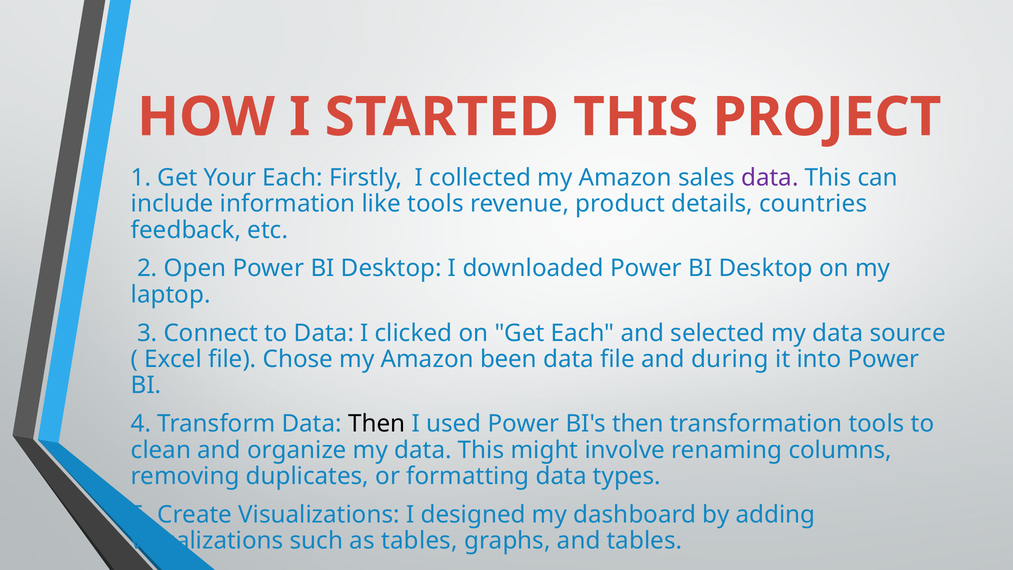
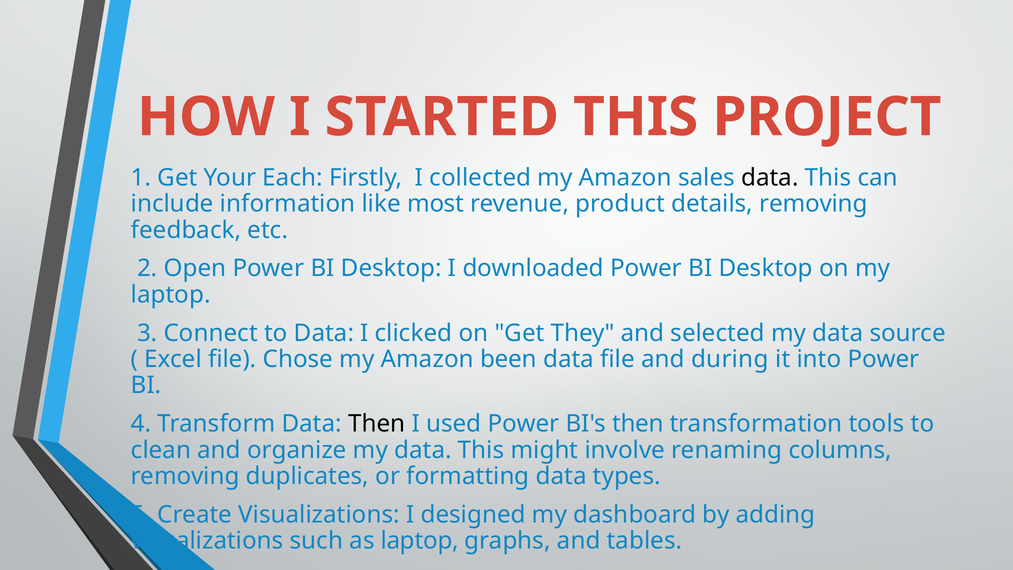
data colour: purple -> black (770, 178)
like tools: tools -> most (436, 204)
details countries: countries -> removing (813, 204)
Get Each: Each -> They (583, 333)
as tables: tables -> laptop (420, 541)
